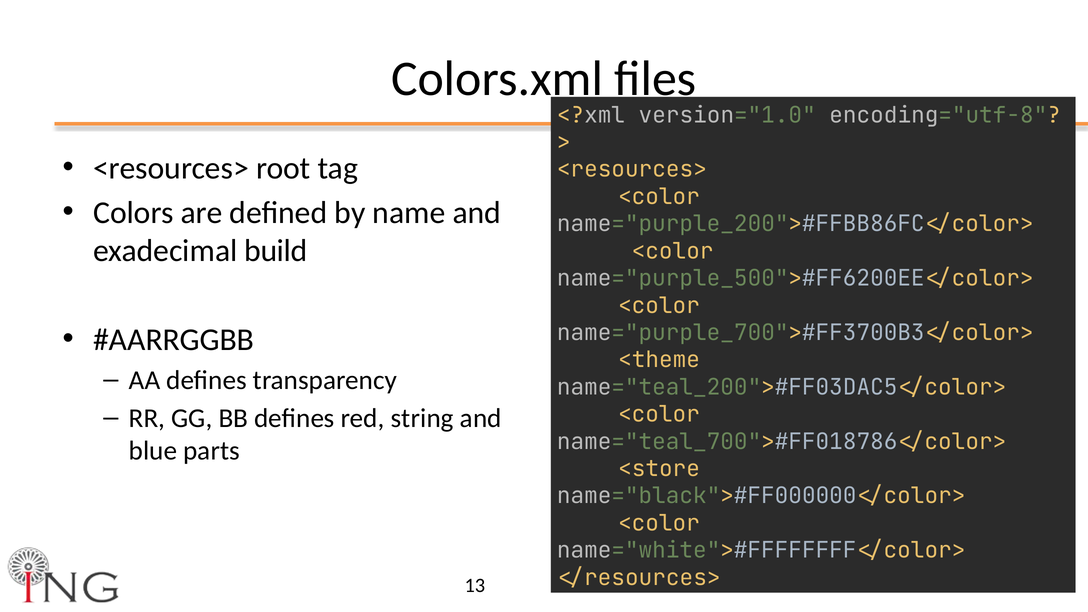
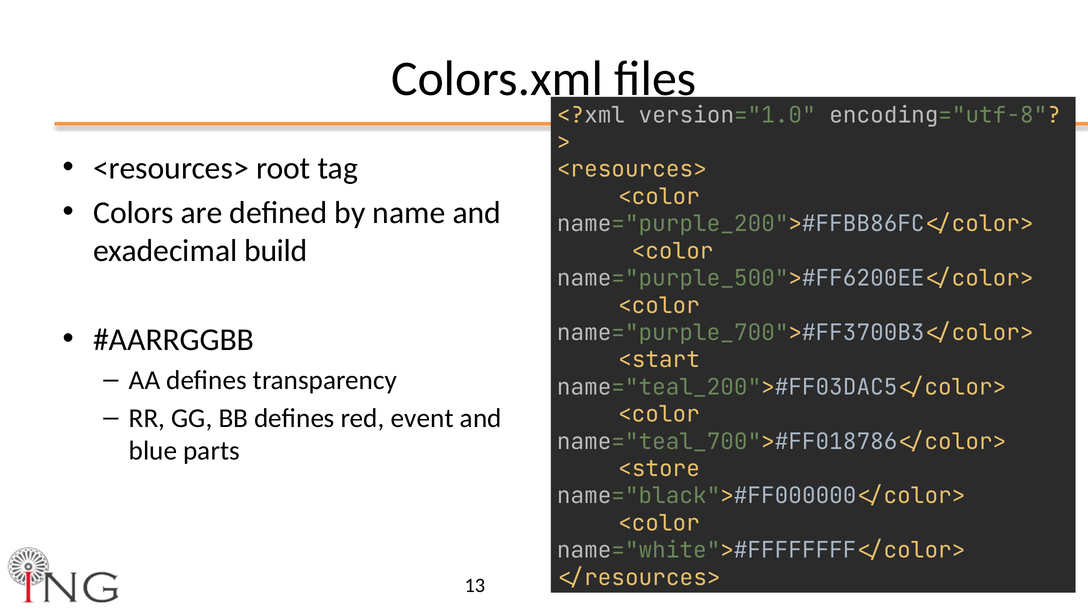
<theme: <theme -> <start (659, 360)
string: string -> event (422, 418)
